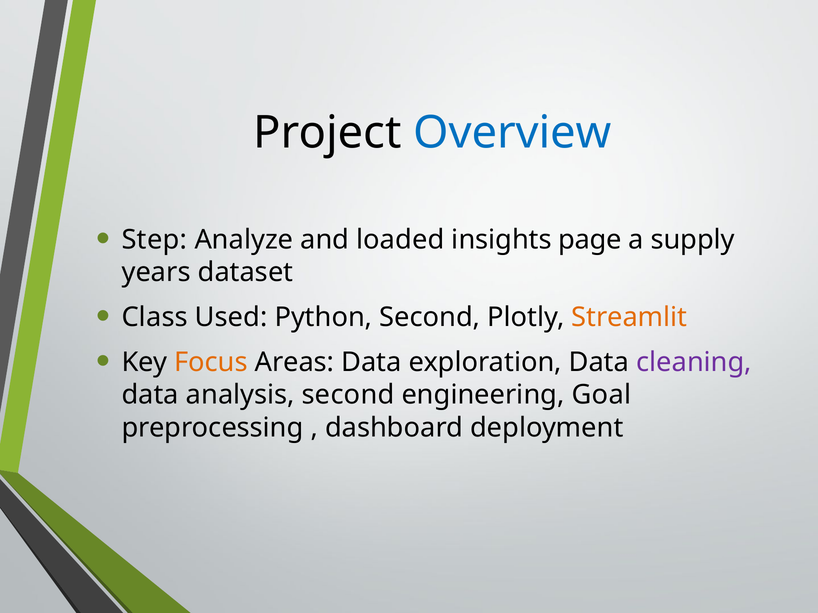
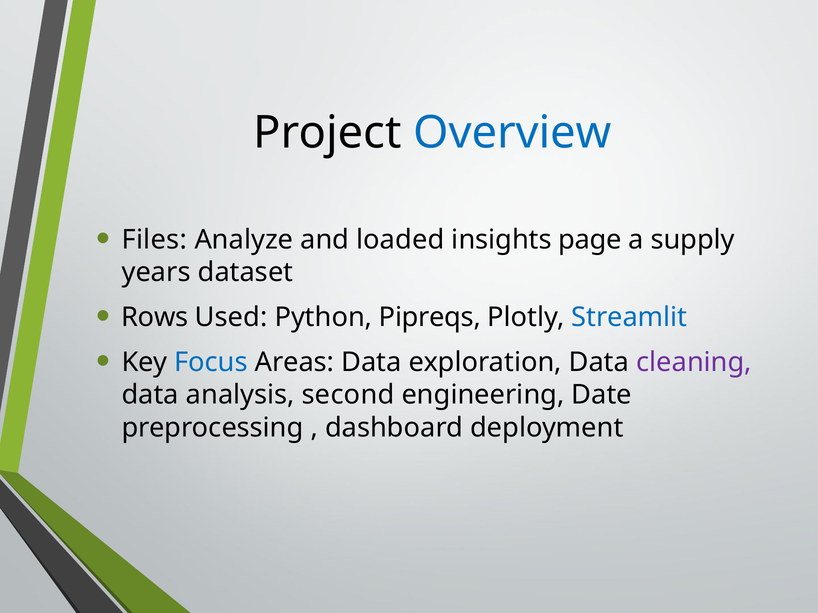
Step: Step -> Files (154, 240)
Class: Class -> Rows (155, 317)
Python Second: Second -> Pipreqs (430, 317)
Streamlit colour: orange -> blue (629, 317)
Focus colour: orange -> blue (211, 362)
Goal: Goal -> Date (602, 395)
